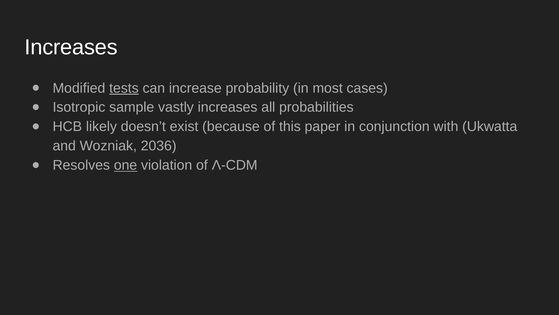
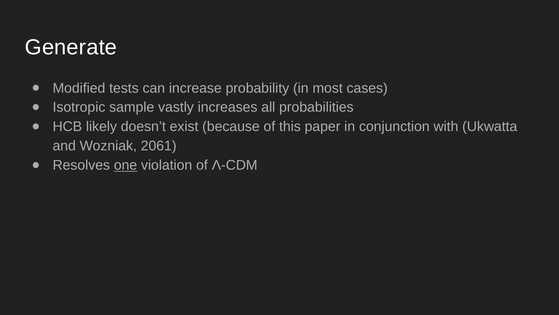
Increases: Increases -> Generate (71, 47)
tests underline: present -> none (124, 88)
2036: 2036 -> 2061 (159, 146)
